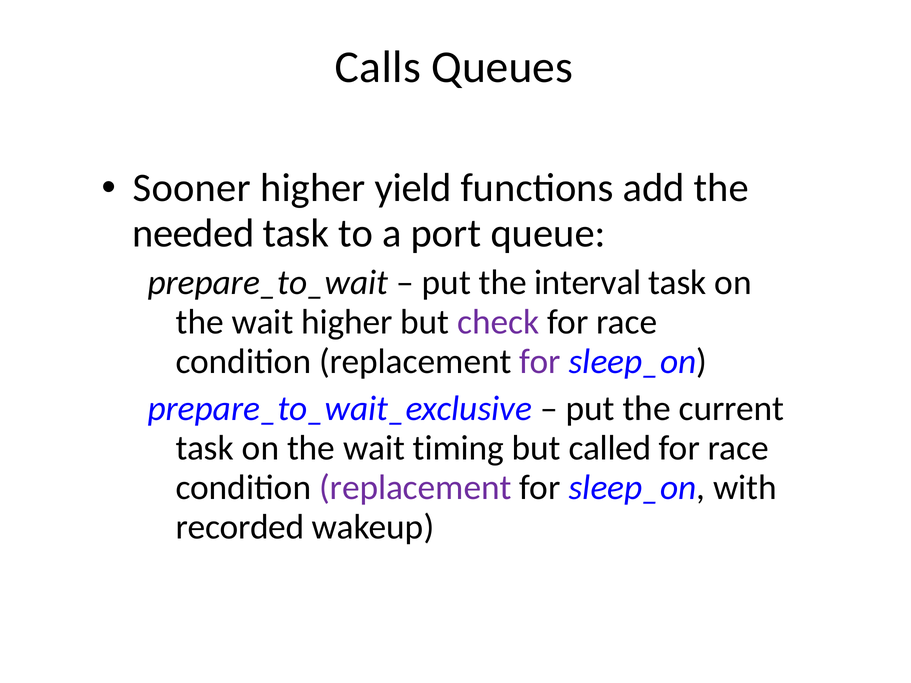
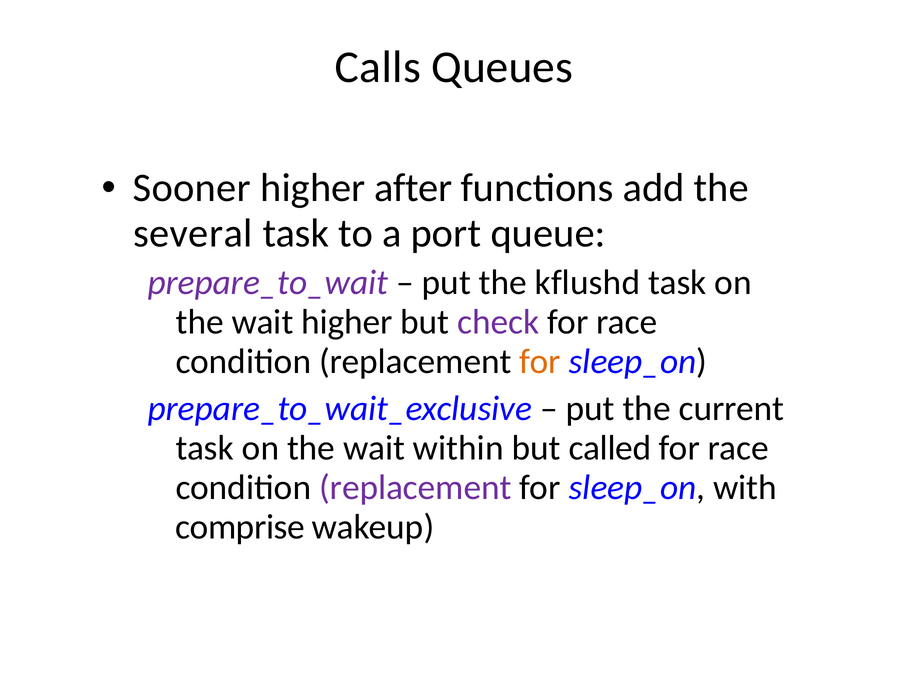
yield: yield -> after (413, 188)
needed: needed -> several (193, 233)
prepare_to_wait colour: black -> purple (268, 283)
interval: interval -> kflushd (587, 283)
for colour: purple -> orange (540, 362)
timing: timing -> within (458, 448)
recorded: recorded -> comprise (240, 527)
